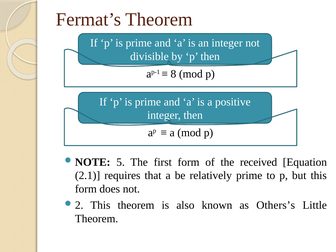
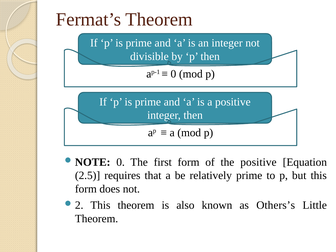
8: 8 -> 0 (173, 74)
5: 5 -> 0 (121, 162)
the received: received -> positive (258, 162)
2.1: 2.1 -> 2.5 (88, 176)
